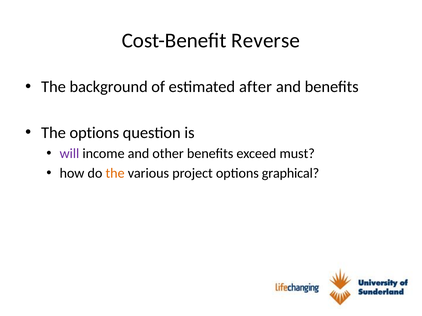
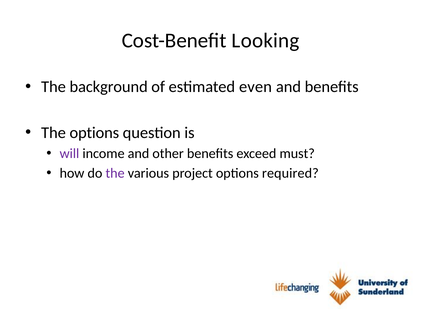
Reverse: Reverse -> Looking (266, 41)
after: after -> even (255, 87)
the colour: orange -> purple (115, 174)
graphical: graphical -> required (290, 174)
